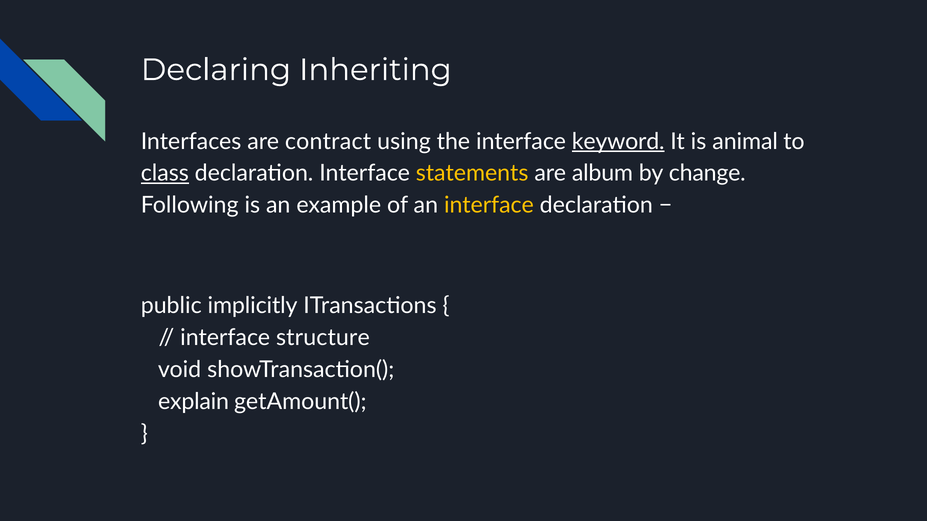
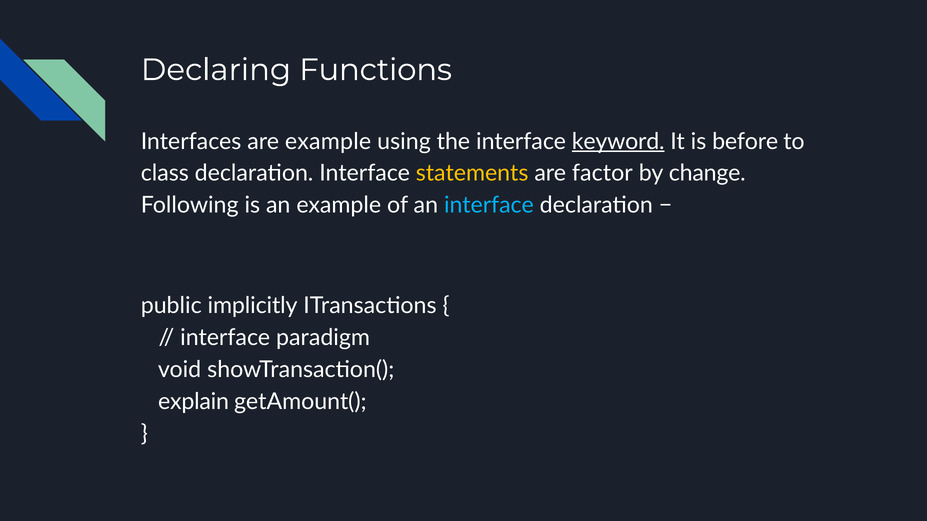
Inheriting: Inheriting -> Functions (376, 70)
are contract: contract -> example (328, 142)
animal: animal -> before (745, 142)
class underline: present -> none (165, 173)
album: album -> factor (602, 173)
interface colour: yellow -> light blue (489, 205)
structure: structure -> paradigm (323, 338)
